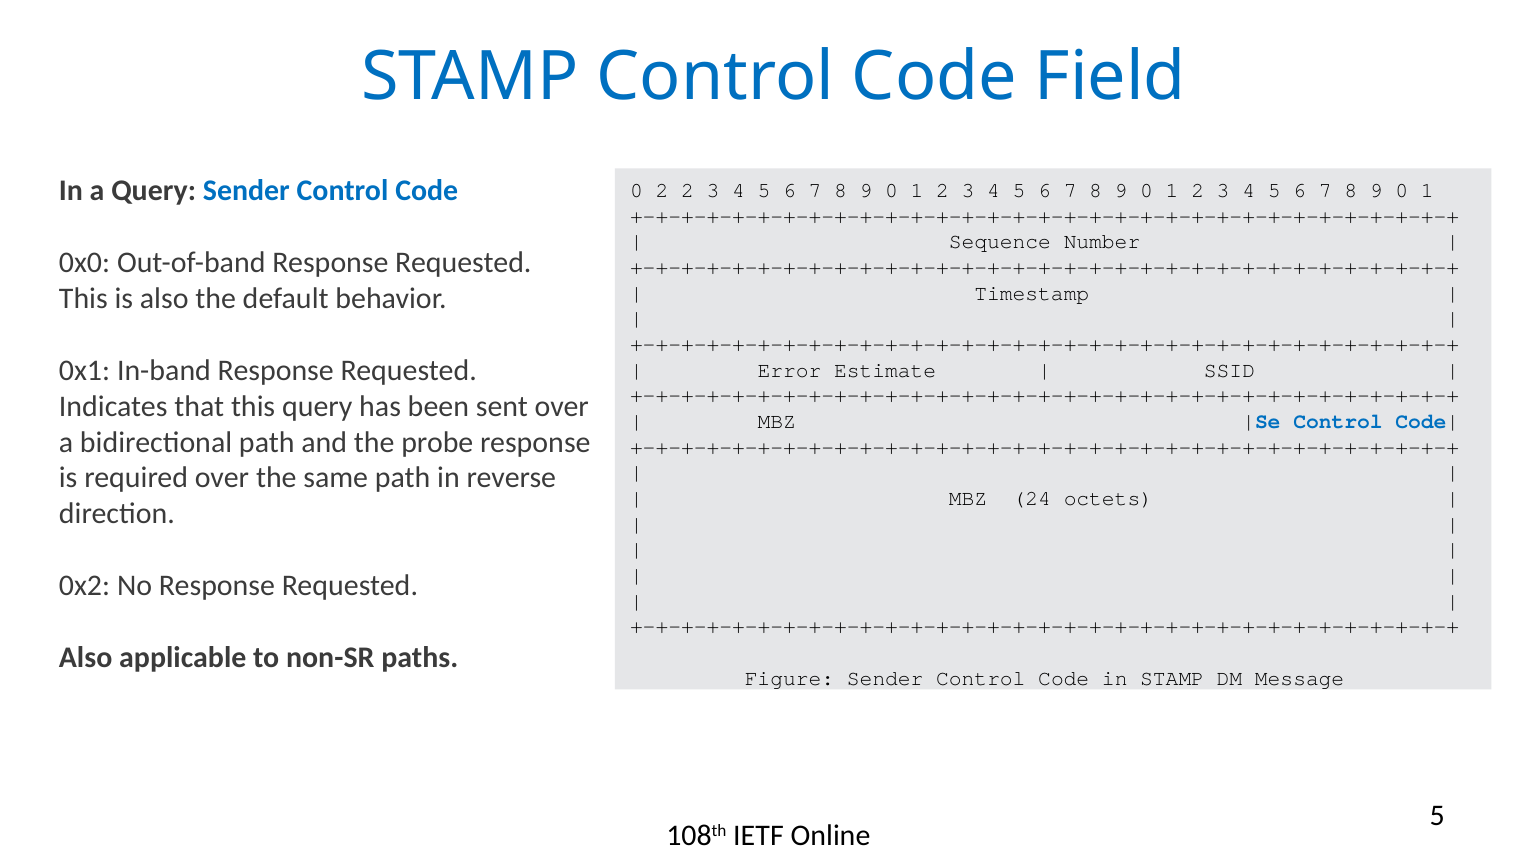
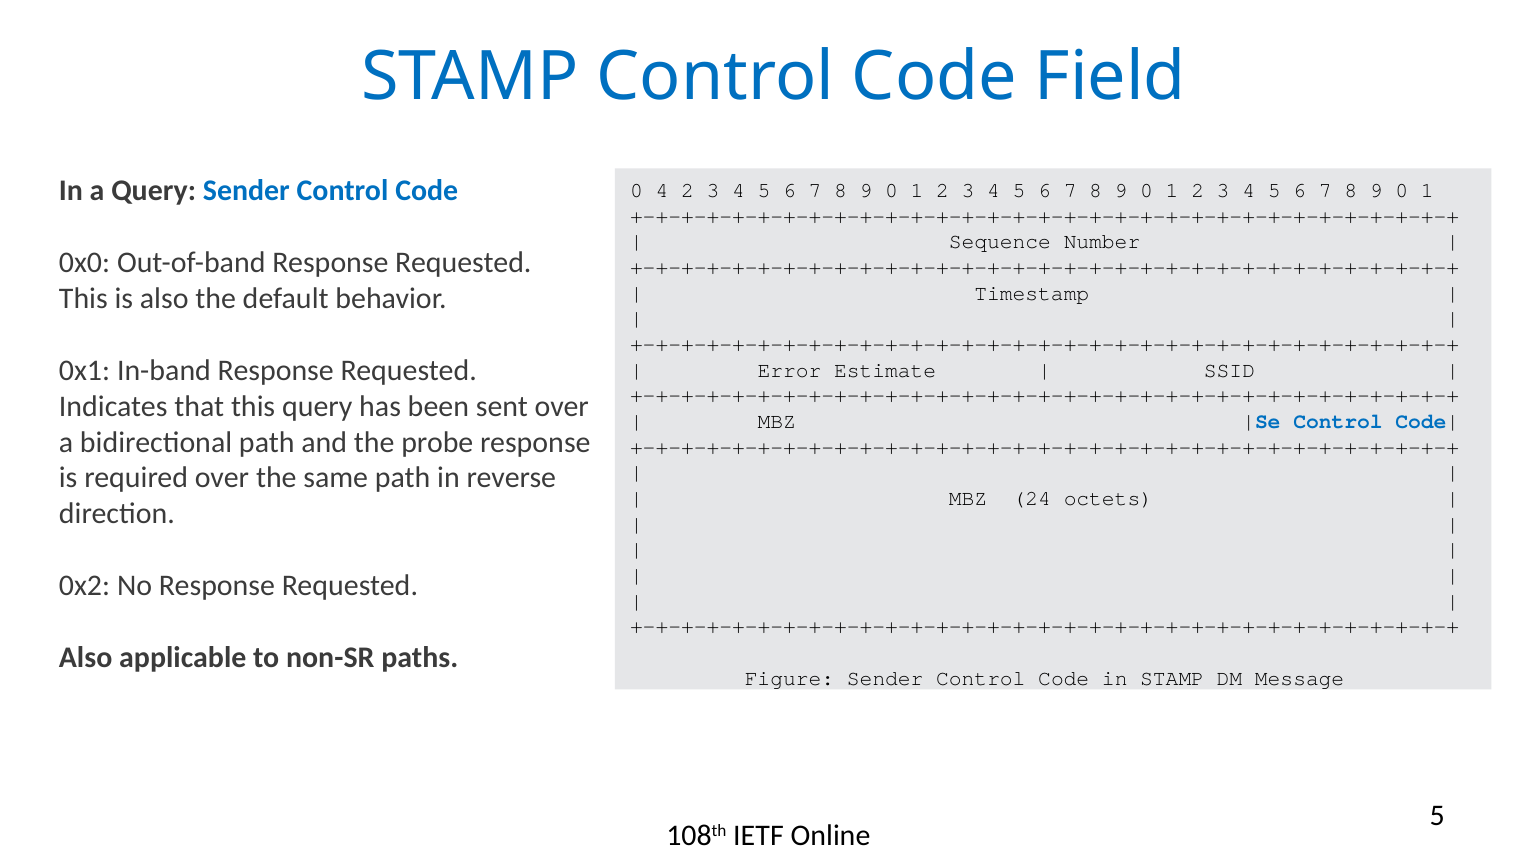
0 2: 2 -> 4 (662, 190)
